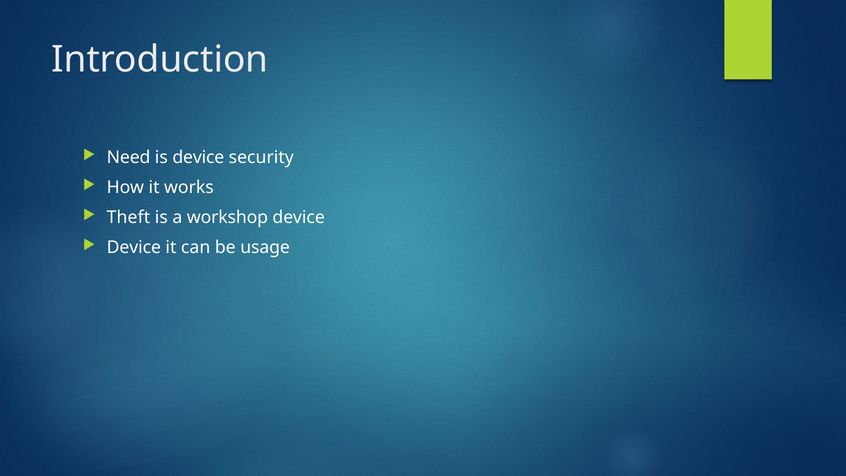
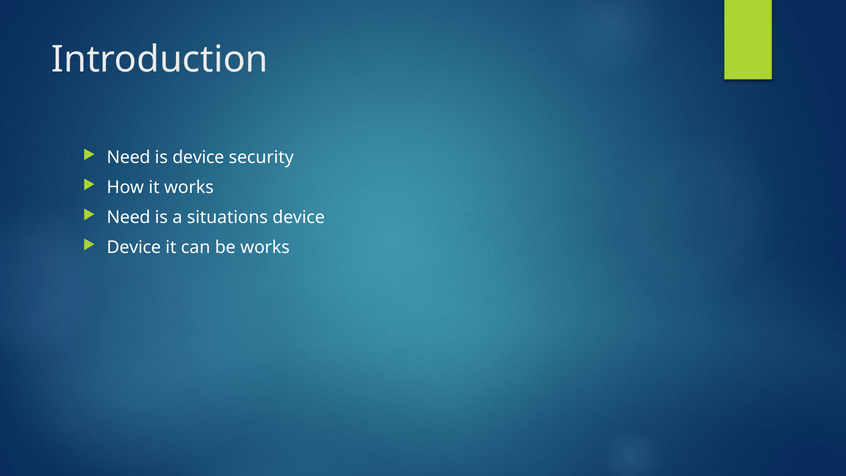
Theft: Theft -> Need (129, 217)
workshop: workshop -> situations (227, 217)
be usage: usage -> works (265, 247)
